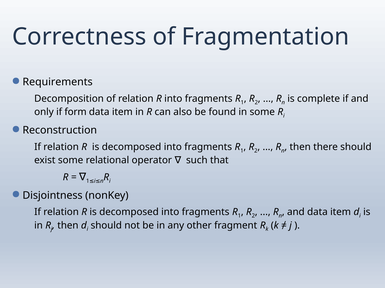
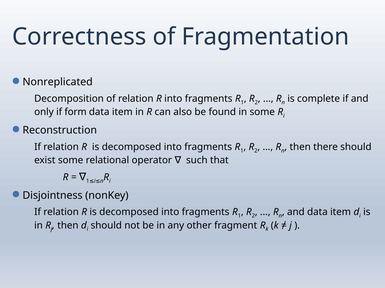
Requirements: Requirements -> Nonreplicated (58, 82)
